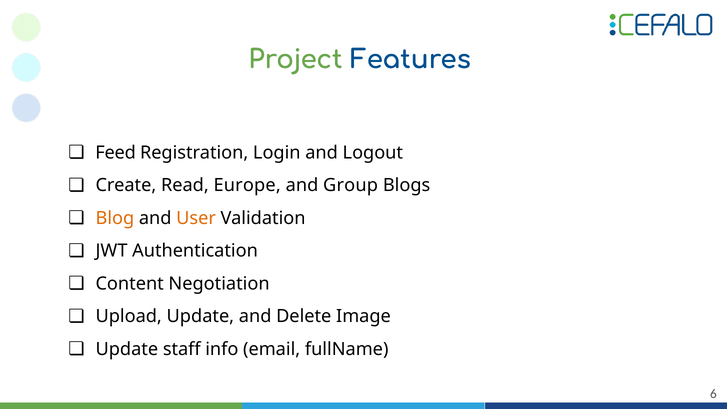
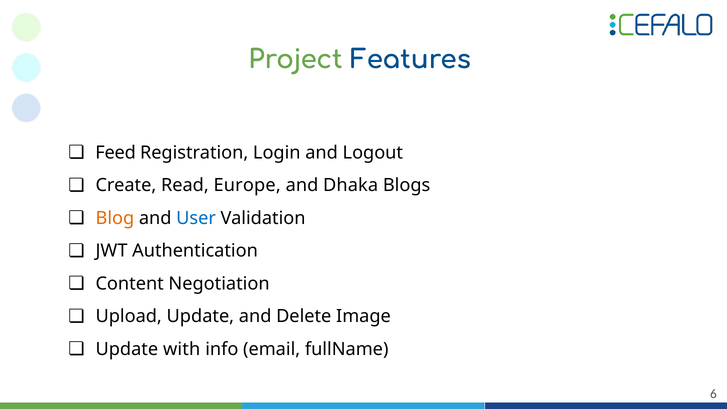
Group: Group -> Dhaka (351, 185)
User colour: orange -> blue (196, 218)
staff: staff -> with (182, 349)
